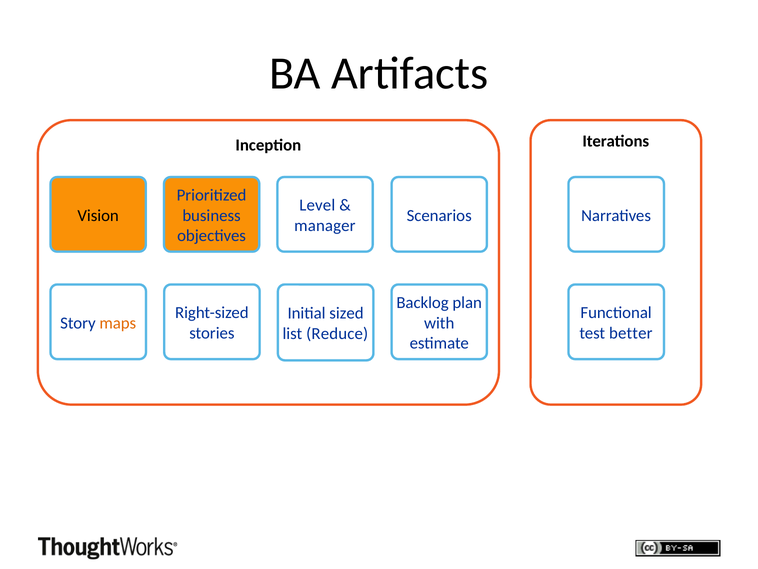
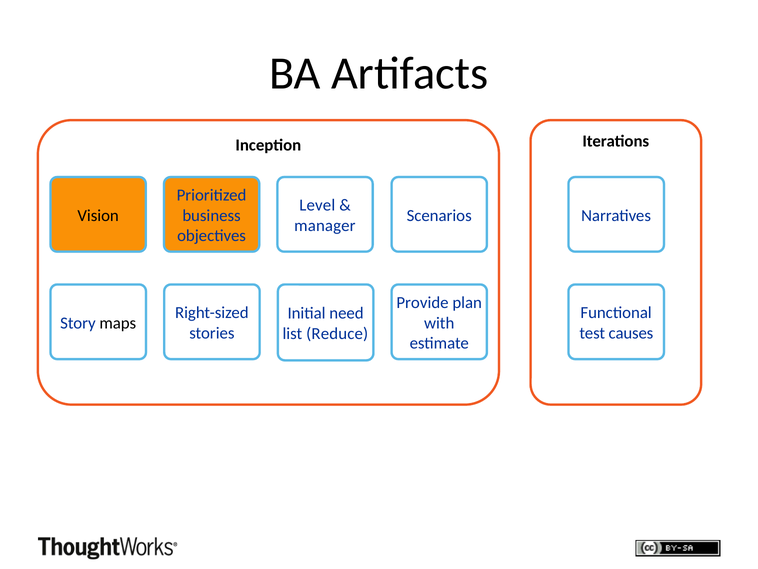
Backlog: Backlog -> Provide (423, 302)
sized: sized -> need (346, 313)
maps colour: orange -> black (118, 323)
better: better -> causes (631, 333)
